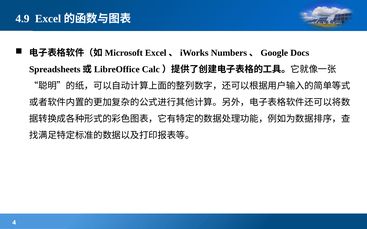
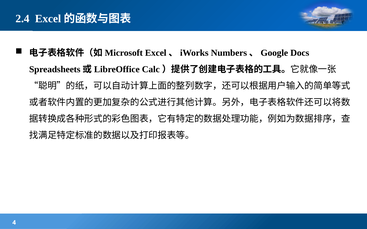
4.9: 4.9 -> 2.4 (22, 19)
